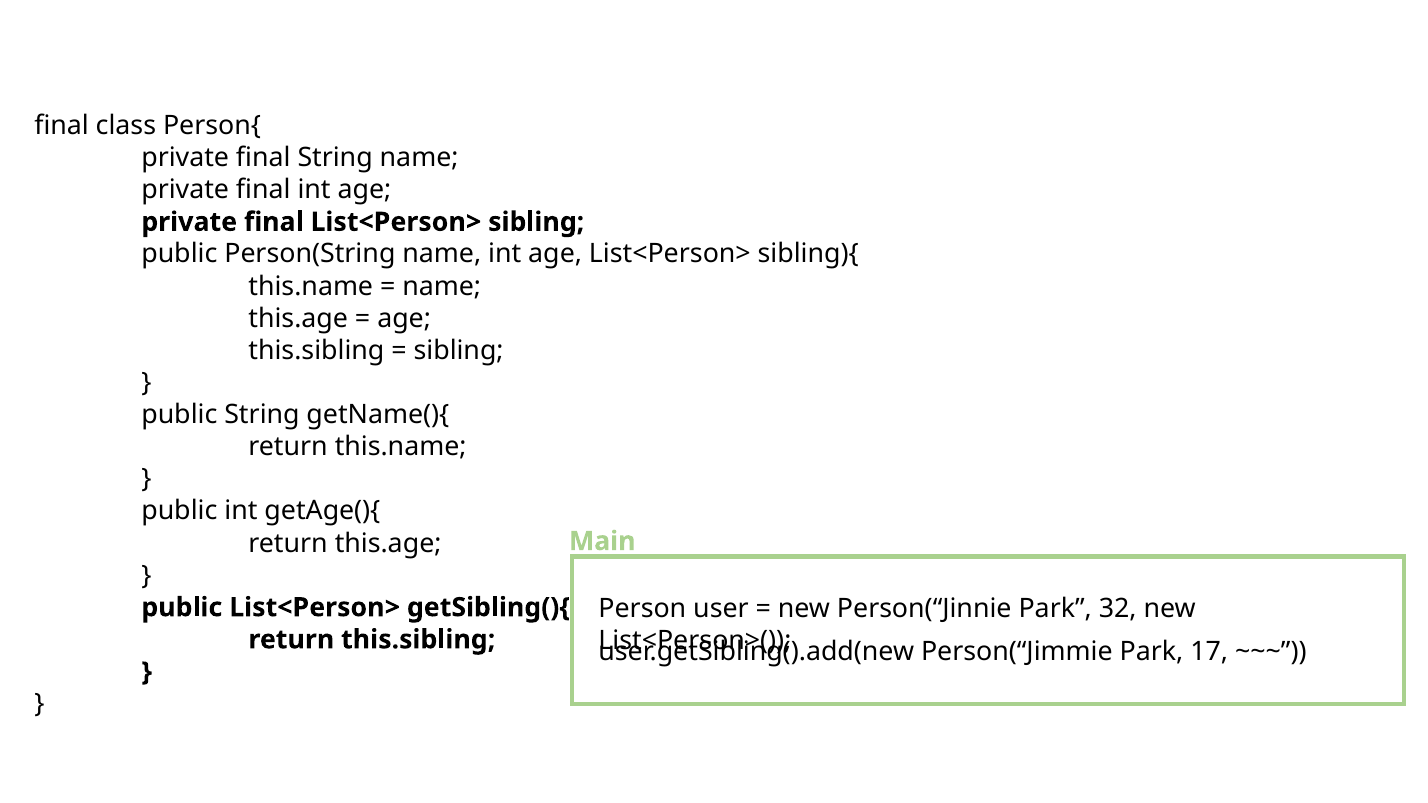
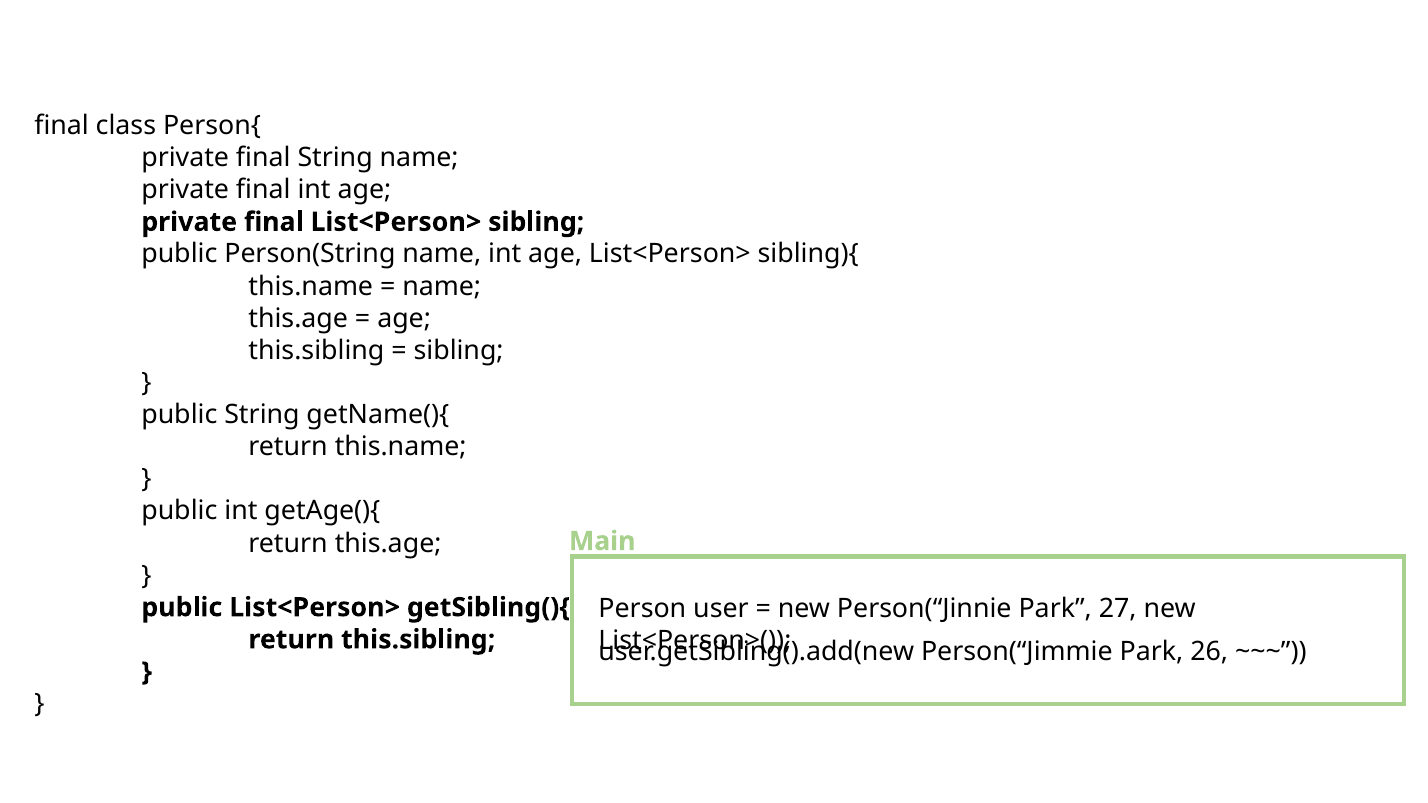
32: 32 -> 27 (1118, 609)
17: 17 -> 26 (1209, 652)
